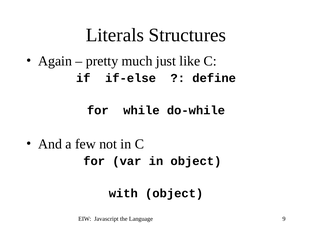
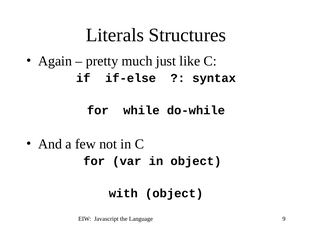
define: define -> syntax (214, 78)
